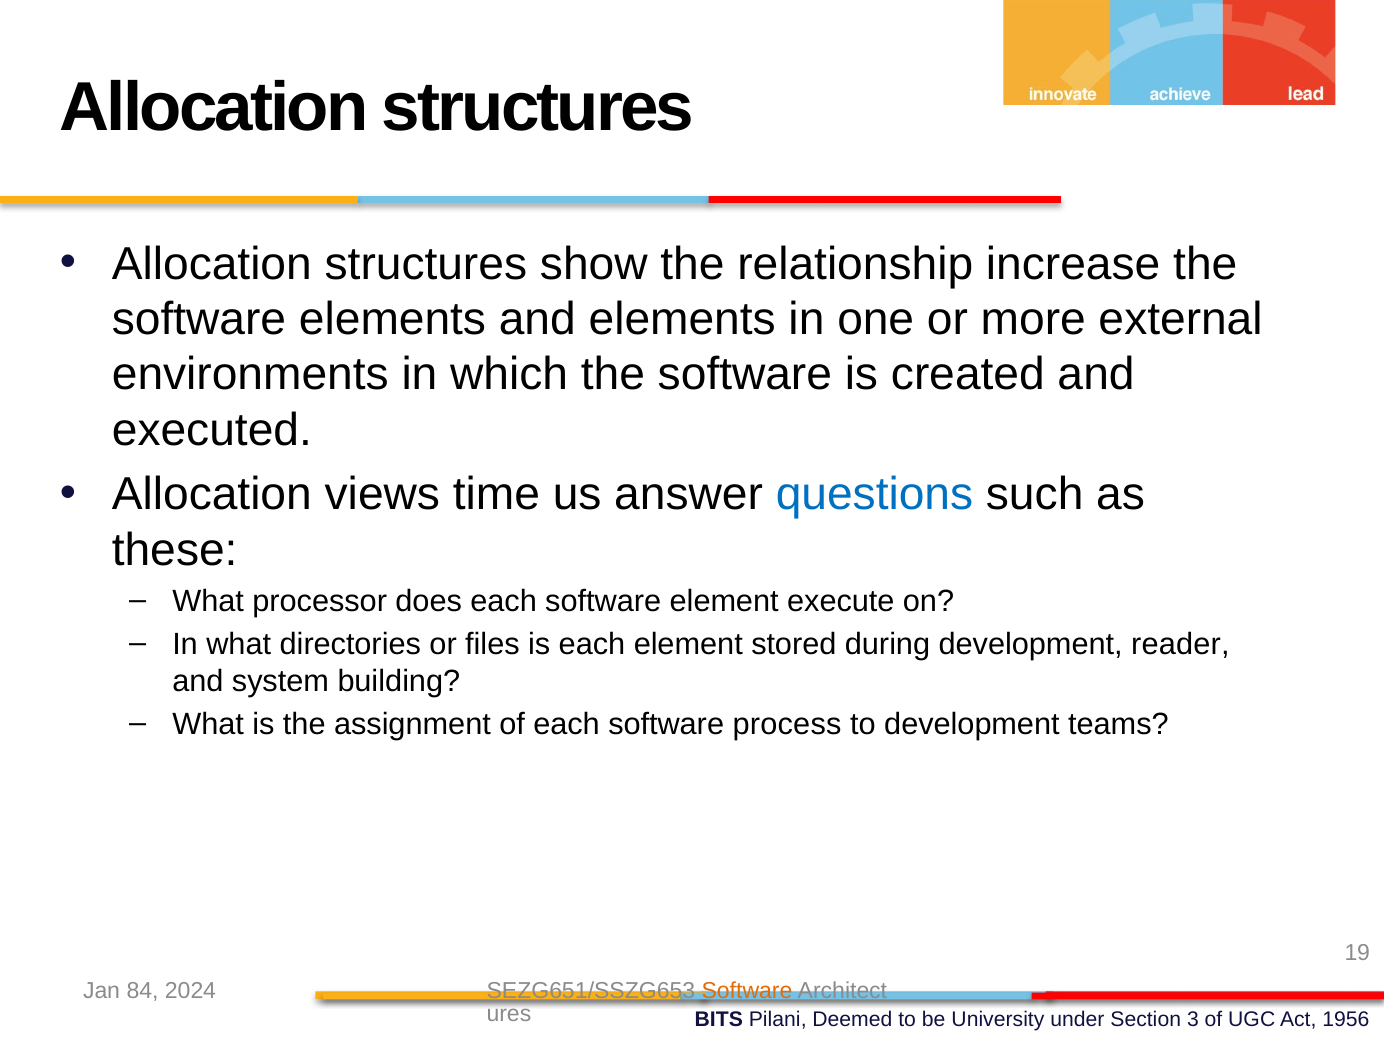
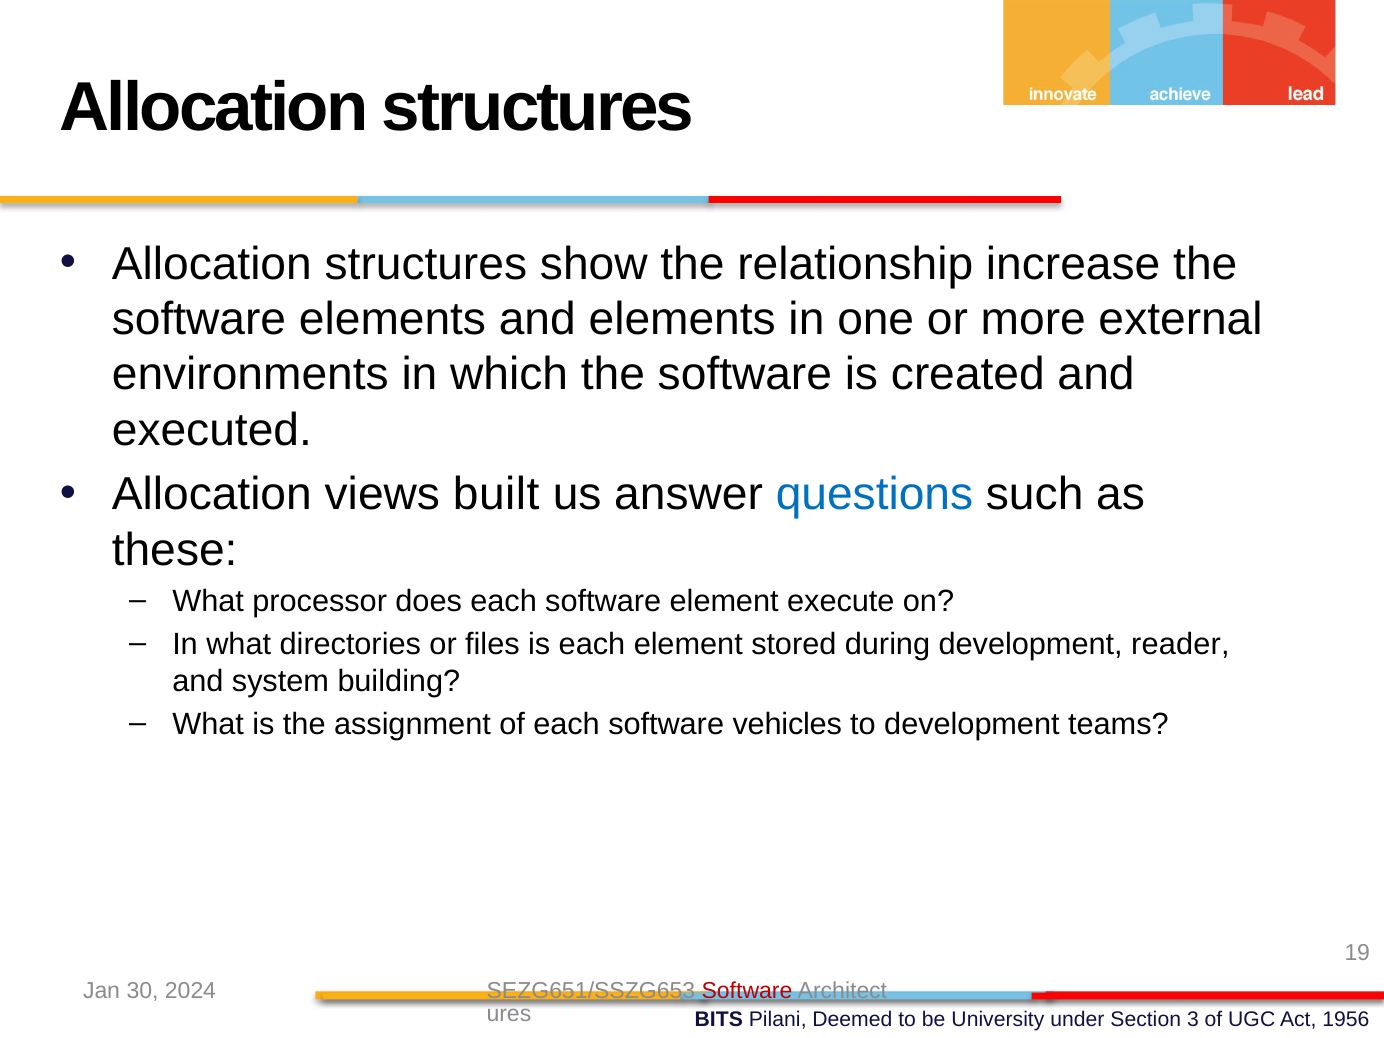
time: time -> built (496, 495)
process: process -> vehicles (787, 724)
84: 84 -> 30 (143, 991)
Software colour: orange -> red (747, 991)
